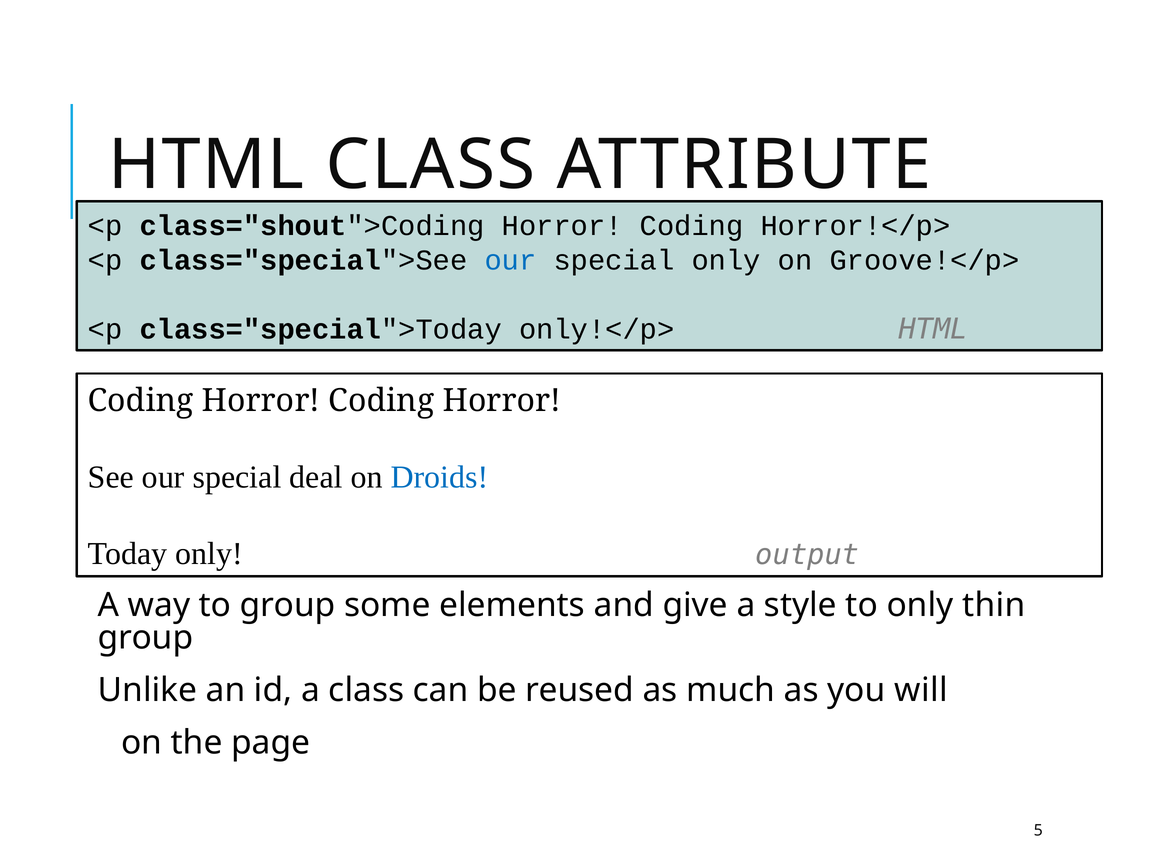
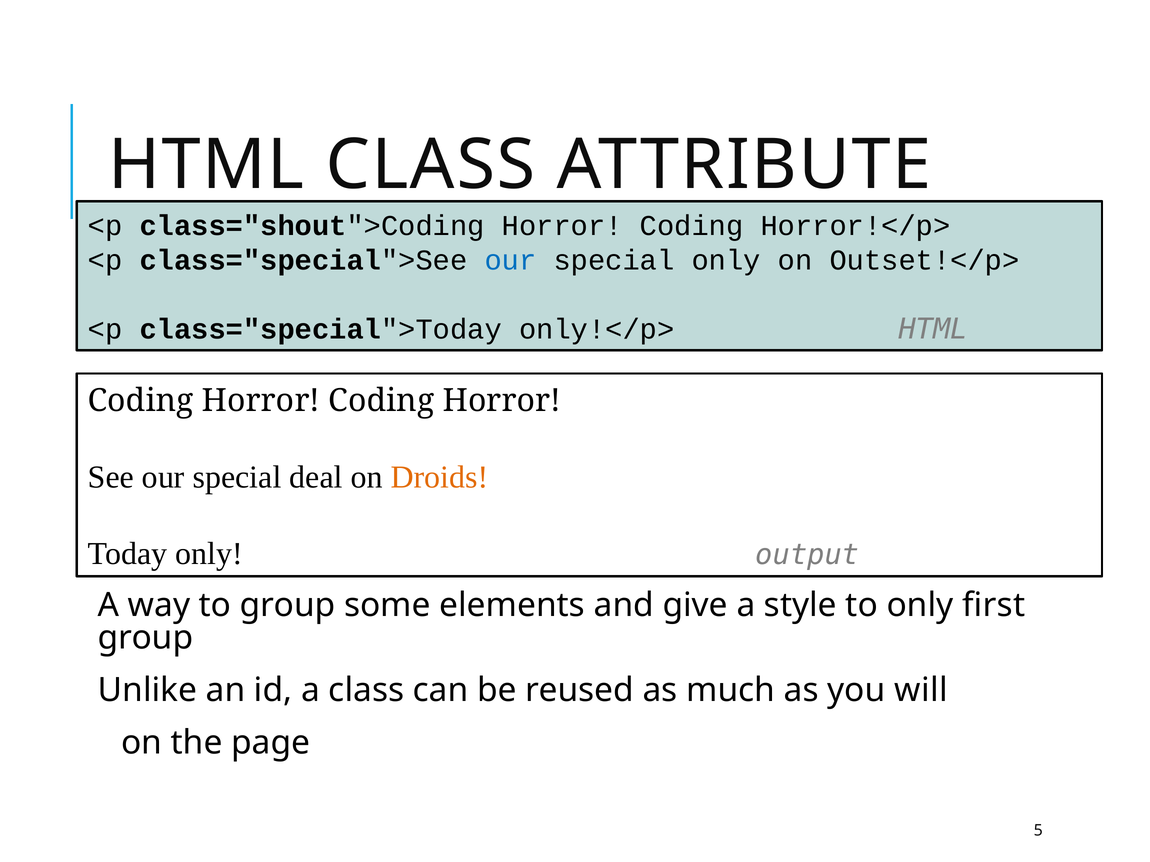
Groove!</p>: Groove!</p> -> Outset!</p> (925, 261)
Droids colour: blue -> orange (439, 478)
thin: thin -> first (994, 605)
